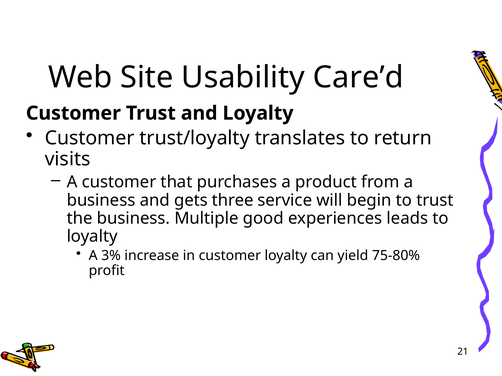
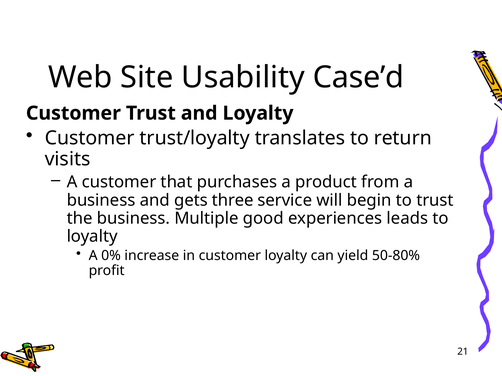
Care’d: Care’d -> Case’d (358, 77)
3%: 3% -> 0% (111, 256)
75-80%: 75-80% -> 50-80% (396, 256)
